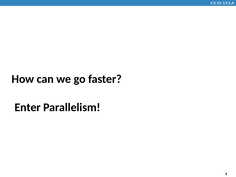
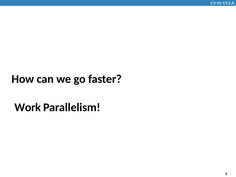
Enter: Enter -> Work (28, 107)
